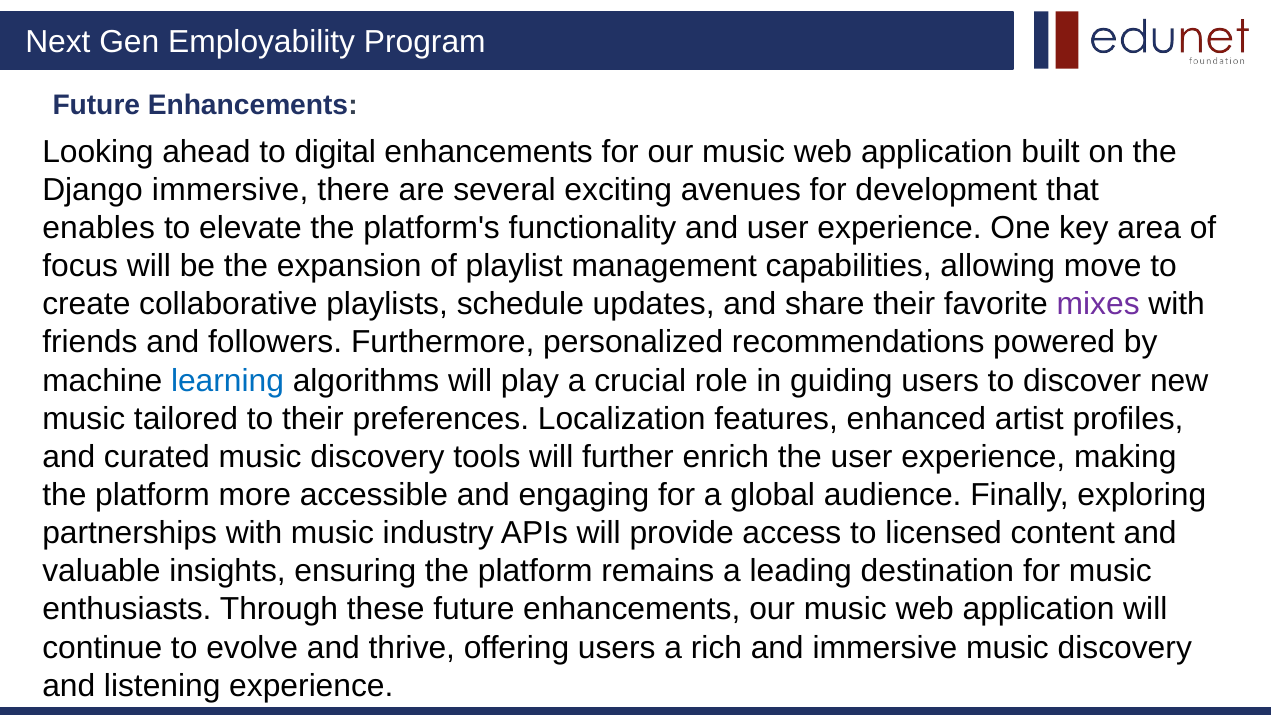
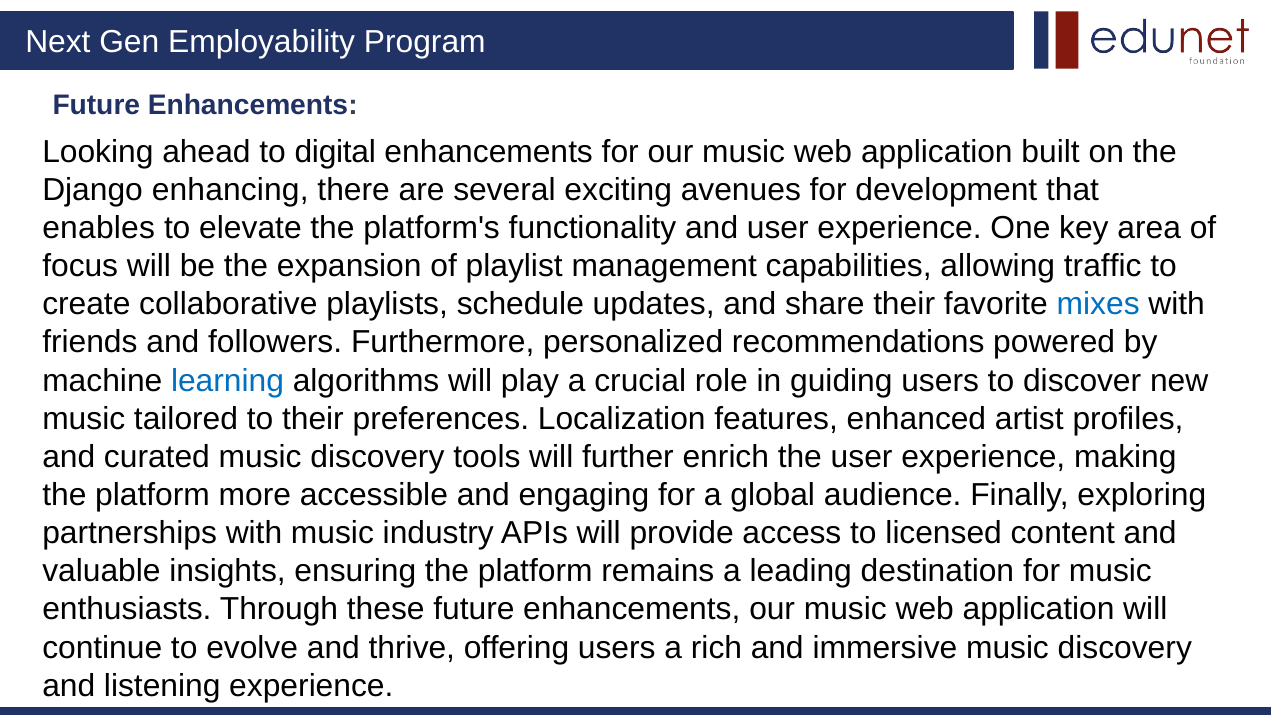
Django immersive: immersive -> enhancing (230, 190)
move: move -> traffic (1103, 266)
mixes colour: purple -> blue (1098, 304)
